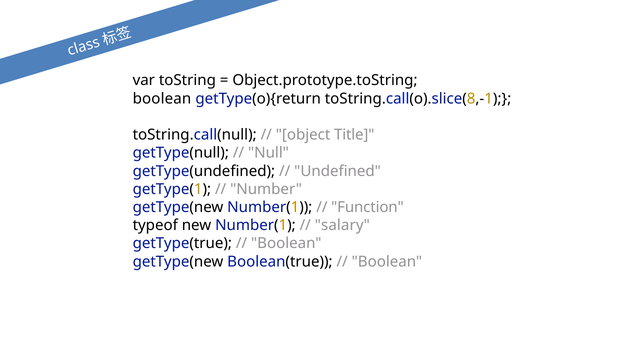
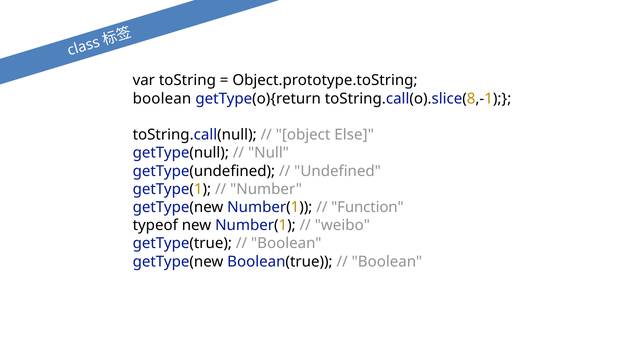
Title: Title -> Else (354, 135)
salary: salary -> weibo (342, 226)
